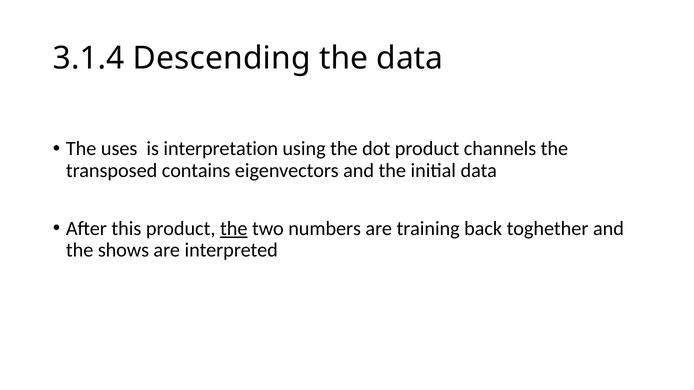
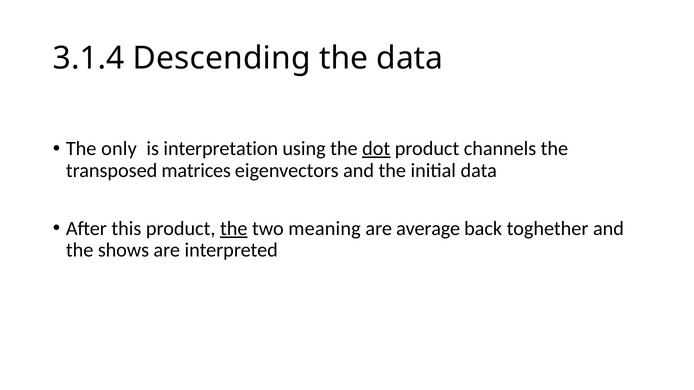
uses: uses -> only (119, 149)
dot underline: none -> present (376, 149)
contains: contains -> matrices (196, 171)
numbers: numbers -> meaning (325, 229)
training: training -> average (428, 229)
